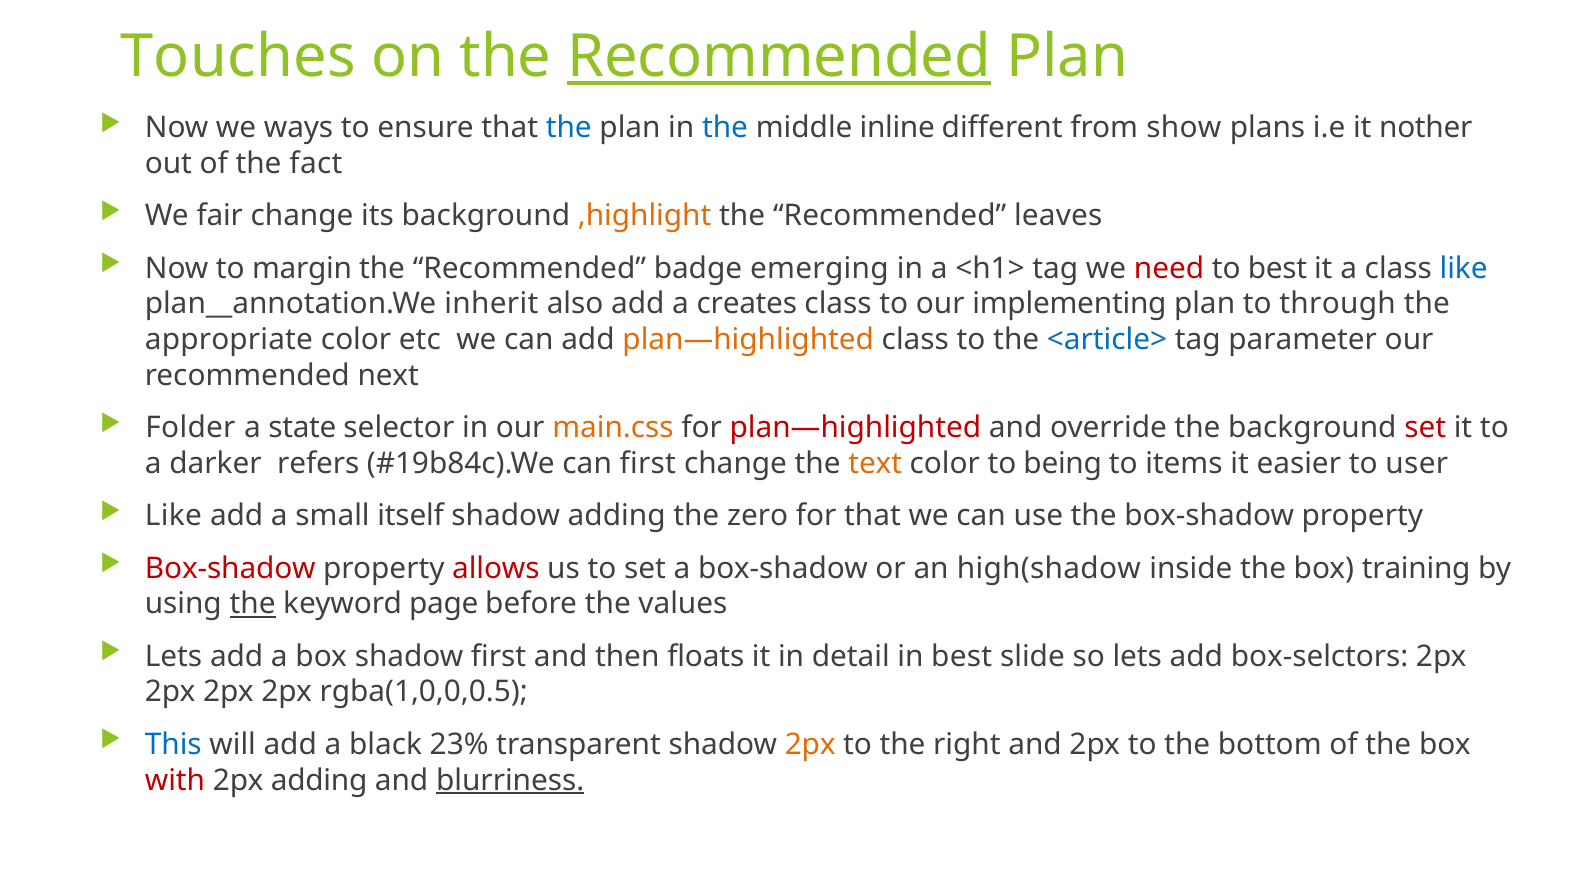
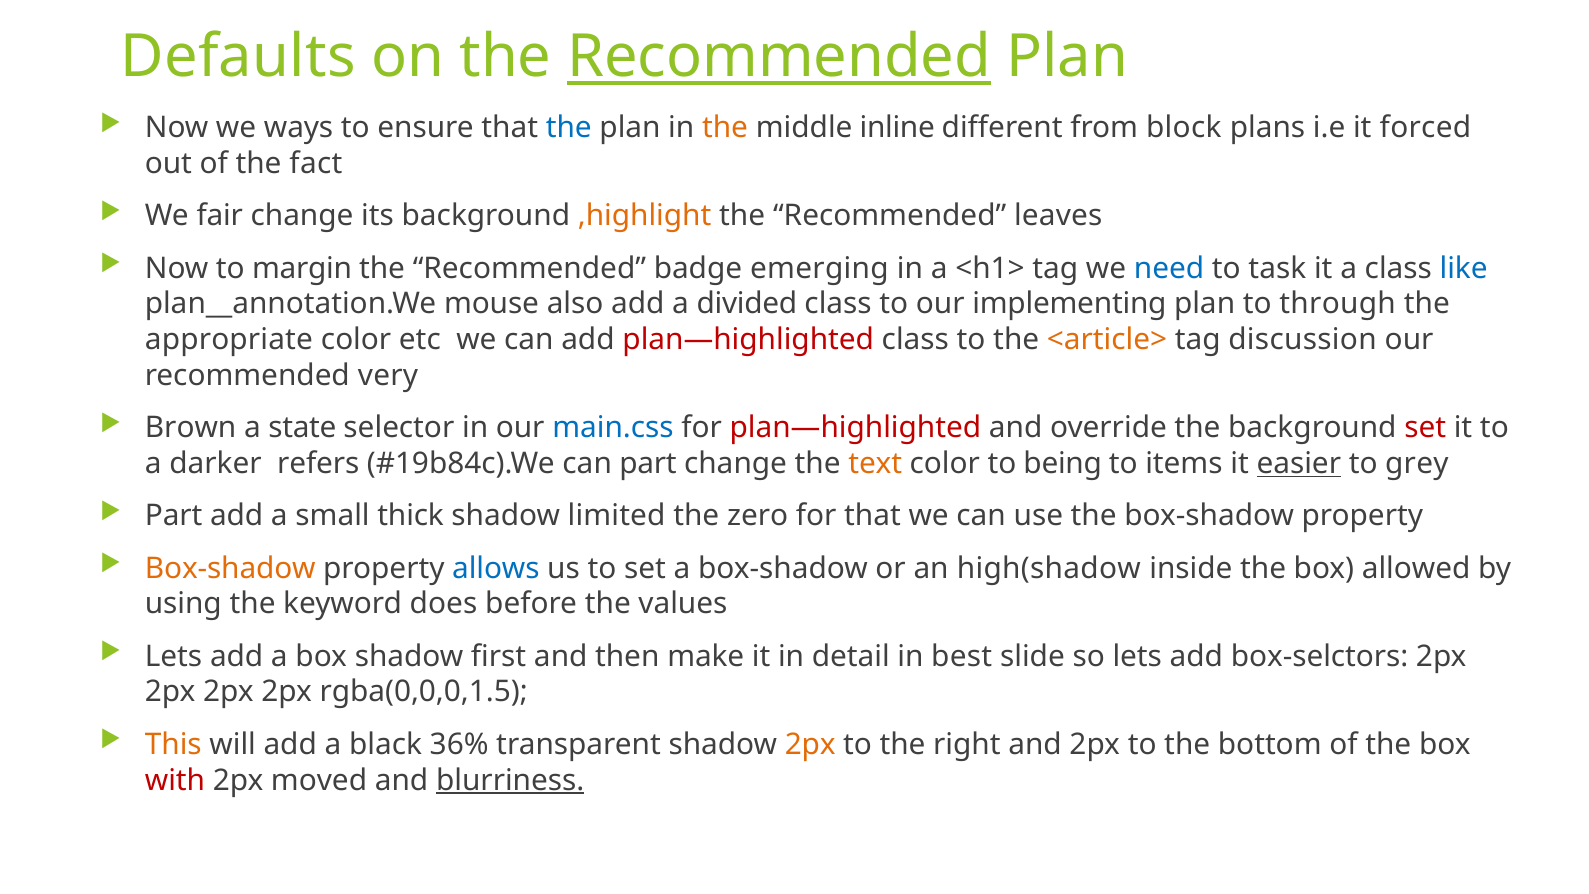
Touches: Touches -> Defaults (238, 57)
the colour: blue -> orange (725, 128)
show: show -> block (1184, 128)
nother: nother -> forced (1425, 128)
need colour: red -> blue (1169, 268)
to best: best -> task (1277, 268)
inherit: inherit -> mouse (492, 304)
creates: creates -> divided (747, 304)
plan—highlighted colour: orange -> red (748, 340)
<article> colour: blue -> orange (1107, 340)
parameter: parameter -> discussion (1303, 340)
next: next -> very (388, 375)
Folder: Folder -> Brown (191, 428)
main.css colour: orange -> blue (613, 428)
can first: first -> part (648, 463)
easier underline: none -> present (1299, 463)
user: user -> grey (1417, 463)
Like: Like -> Part (174, 516)
itself: itself -> thick (411, 516)
shadow adding: adding -> limited (617, 516)
Box-shadow colour: red -> orange (230, 568)
allows colour: red -> blue (496, 568)
training: training -> allowed (1416, 568)
the underline: present -> none (253, 604)
page: page -> does (443, 604)
floats: floats -> make (706, 656)
rgba(1,0,0,0.5: rgba(1,0,0,0.5 -> rgba(0,0,0,1.5 (424, 692)
This colour: blue -> orange (173, 744)
23%: 23% -> 36% (459, 744)
2px adding: adding -> moved (319, 780)
